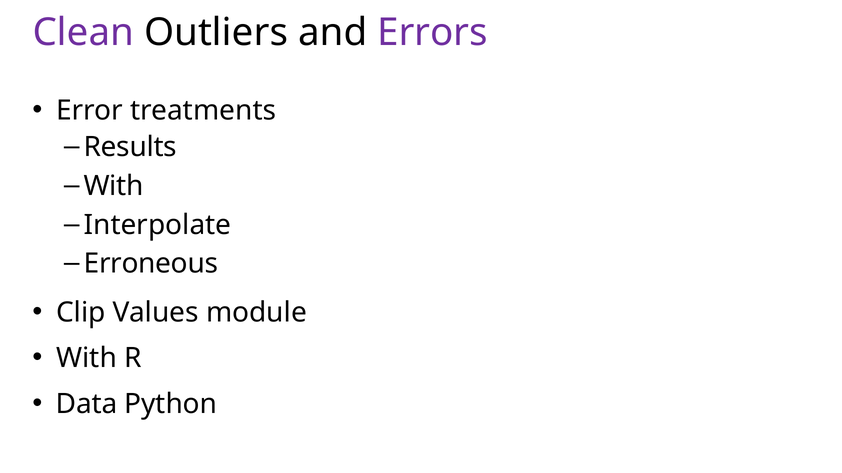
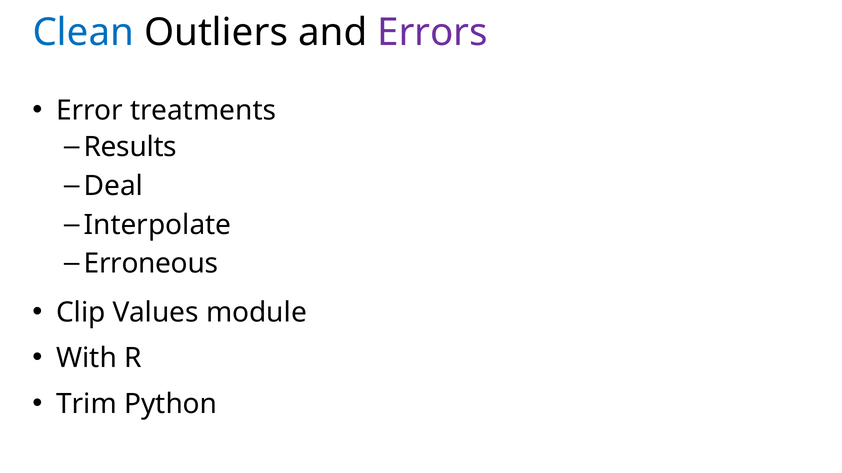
Clean colour: purple -> blue (83, 33)
With: With -> Deal (113, 186)
Data: Data -> Trim (86, 405)
